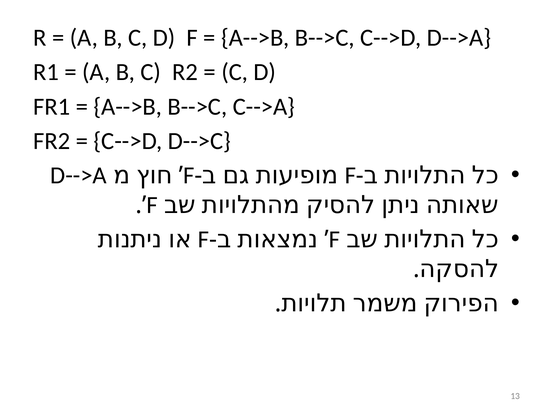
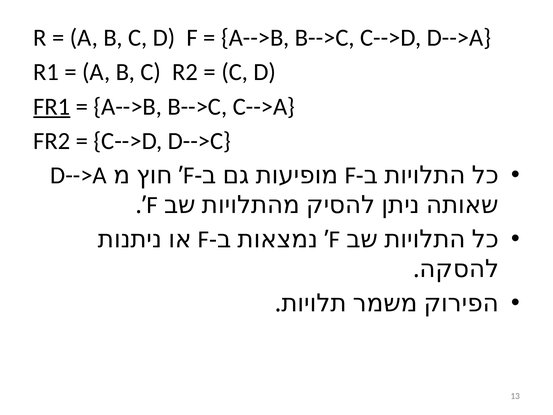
FR1 underline: none -> present (52, 107)
